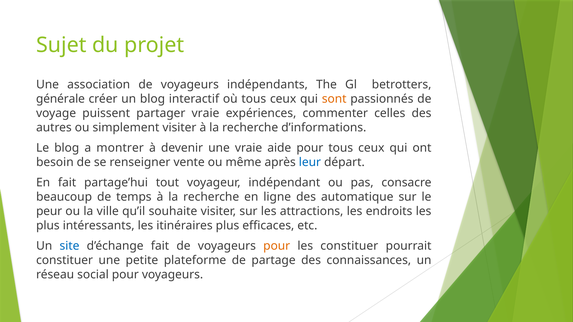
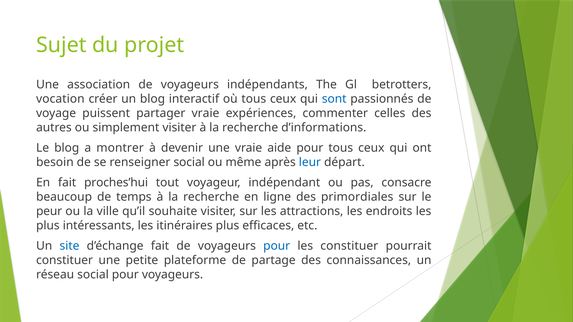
générale: générale -> vocation (60, 99)
sont colour: orange -> blue (334, 99)
renseigner vente: vente -> social (189, 162)
partage’hui: partage’hui -> proches’hui (116, 183)
automatique: automatique -> primordiales (357, 197)
pour colour: orange -> blue (277, 246)
